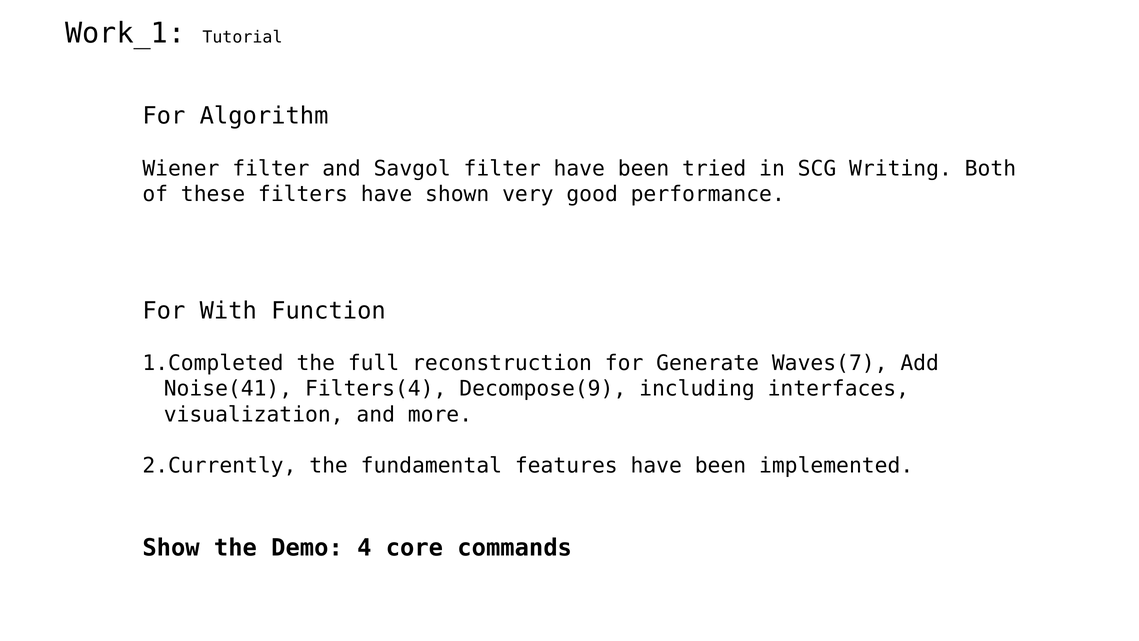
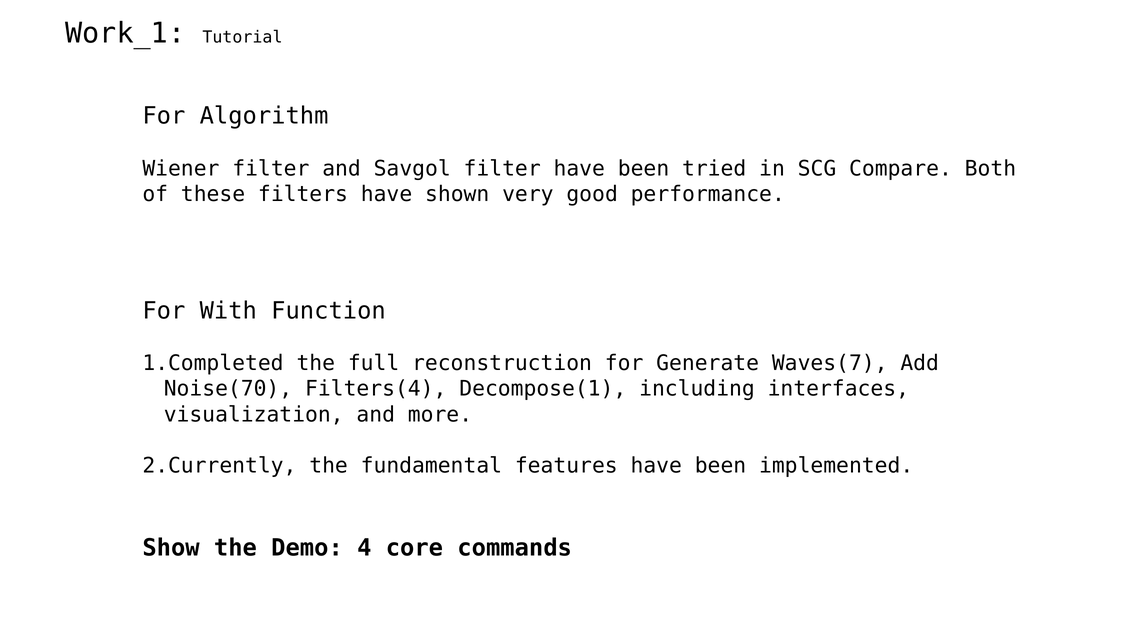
Writing: Writing -> Compare (900, 169)
Noise(41: Noise(41 -> Noise(70 (228, 389)
Decompose(9: Decompose(9 -> Decompose(1 (543, 389)
